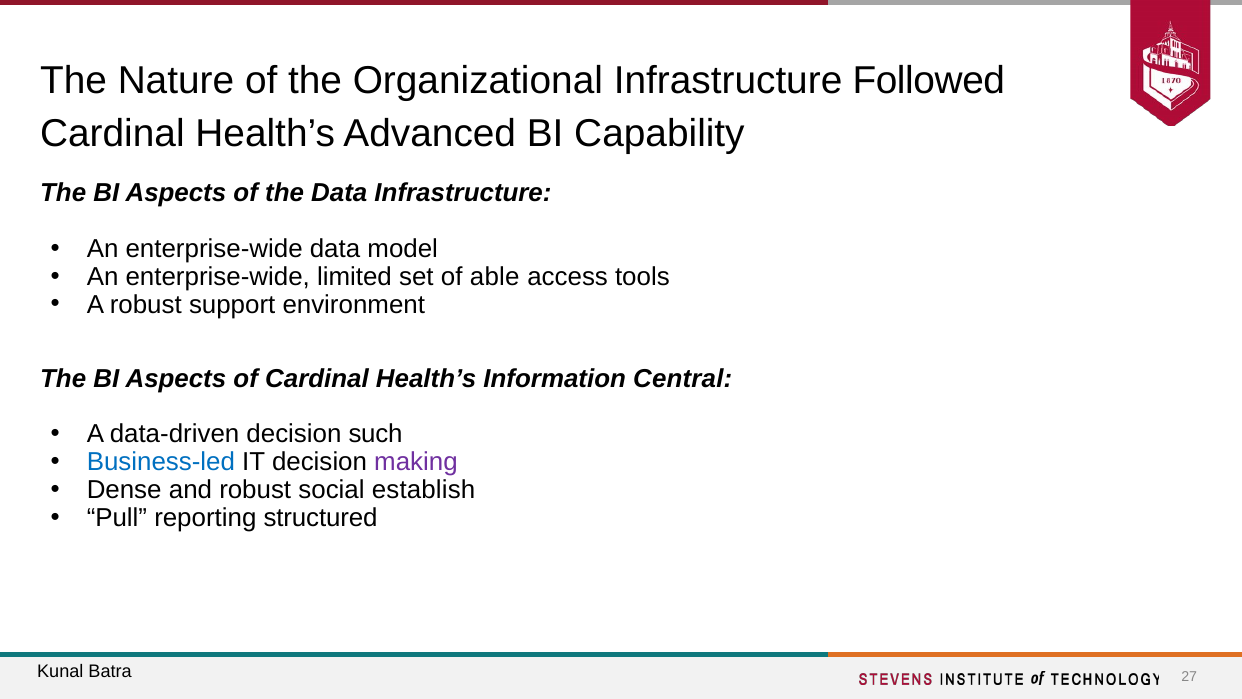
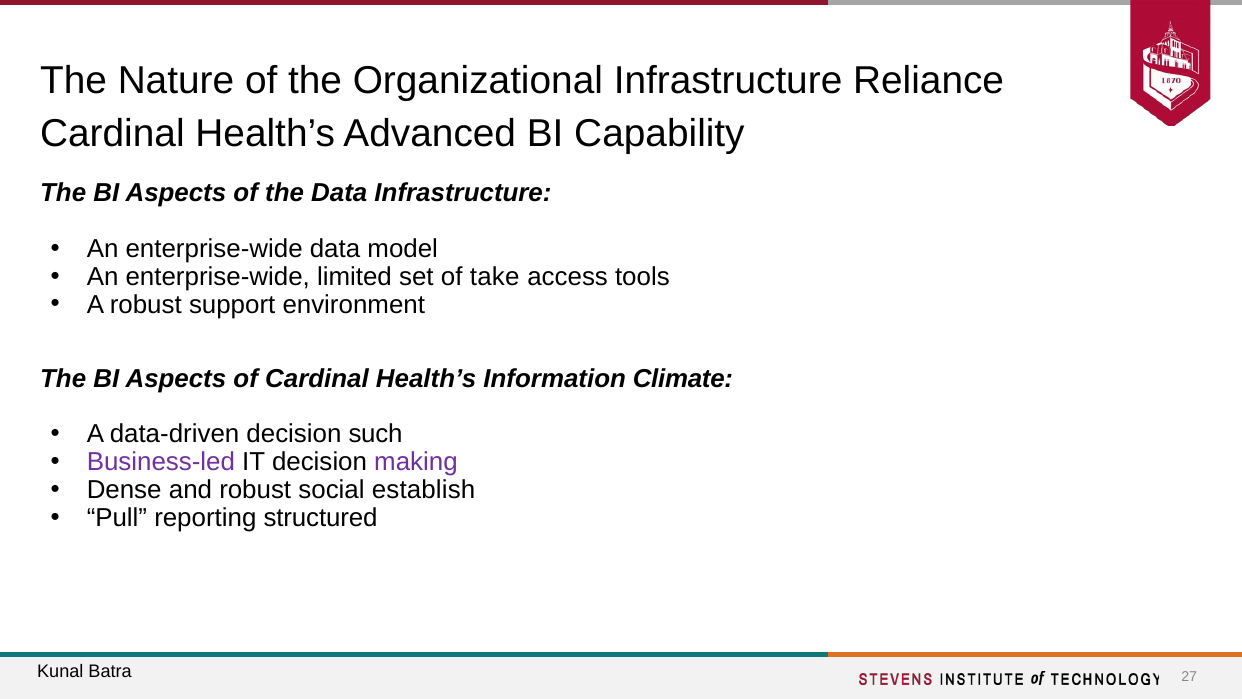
Followed: Followed -> Reliance (929, 80)
able: able -> take (495, 276)
Central: Central -> Climate (683, 378)
Business-led colour: blue -> purple (161, 462)
